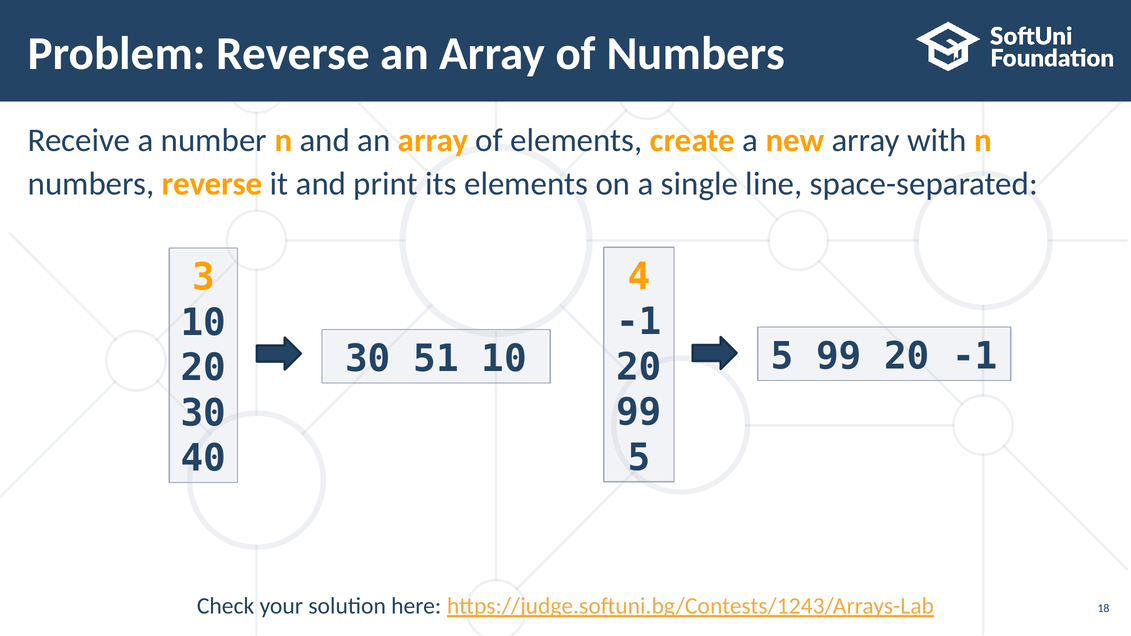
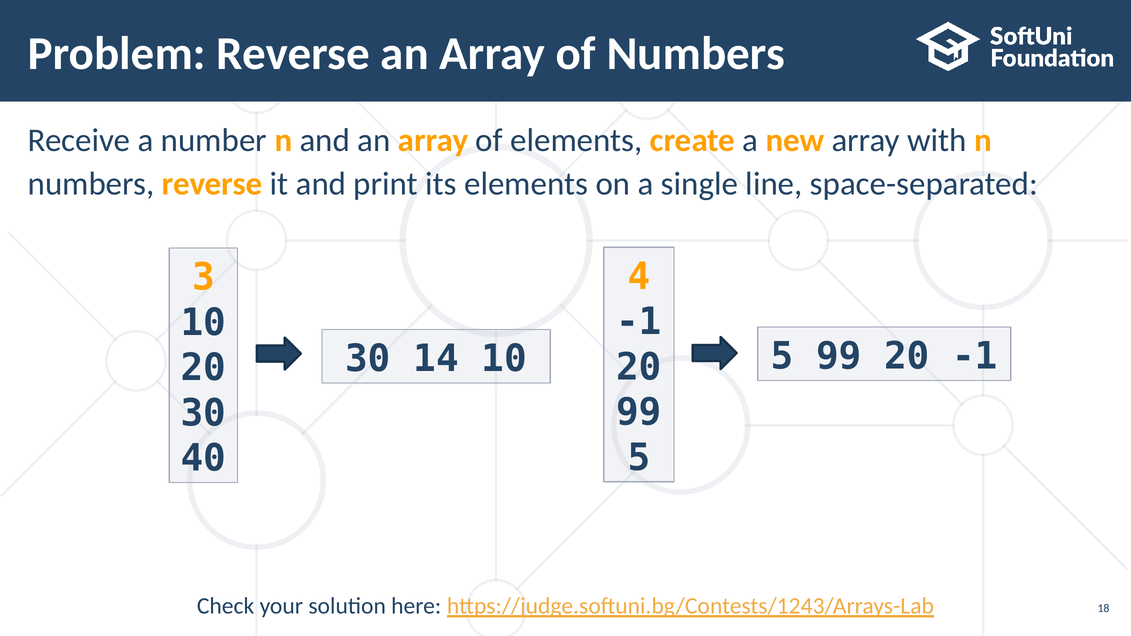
51: 51 -> 14 (436, 359)
